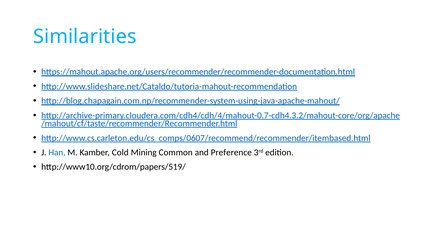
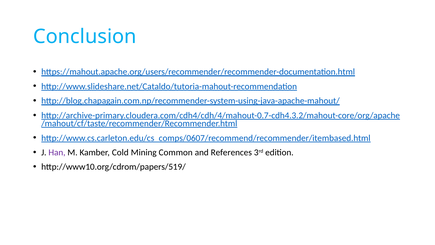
Similarities: Similarities -> Conclusion (85, 37)
Han colour: blue -> purple (57, 152)
Preference: Preference -> References (231, 152)
